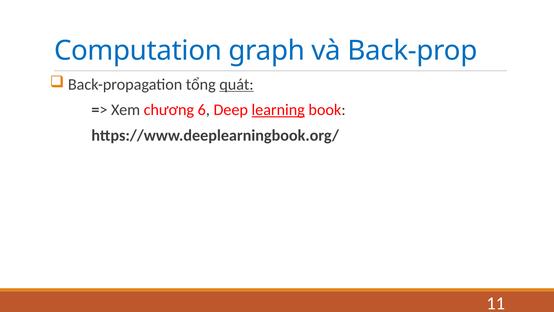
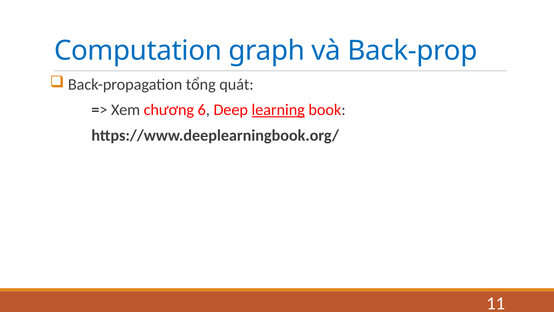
quát underline: present -> none (236, 84)
